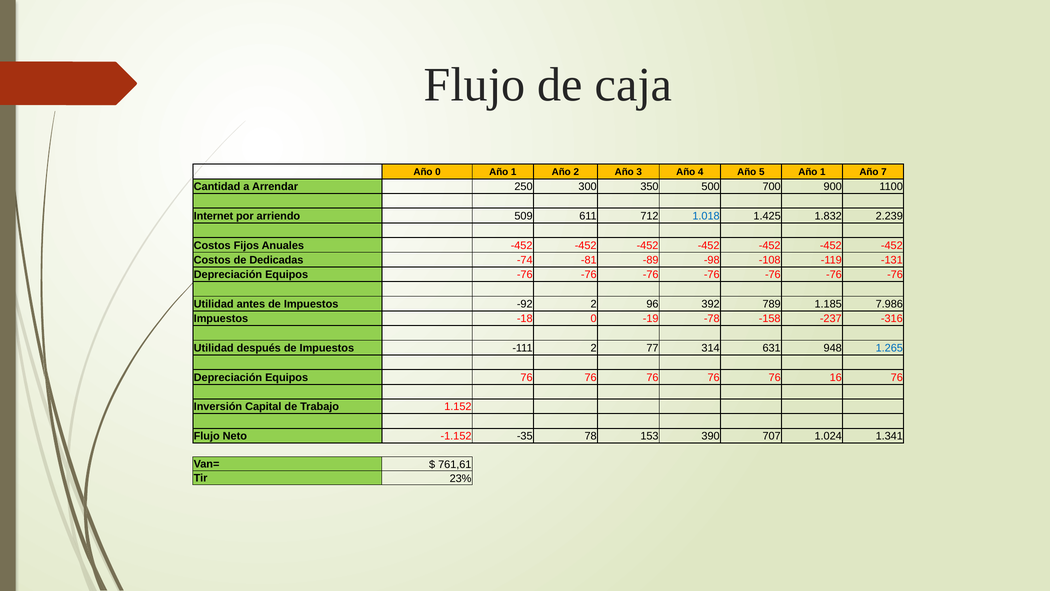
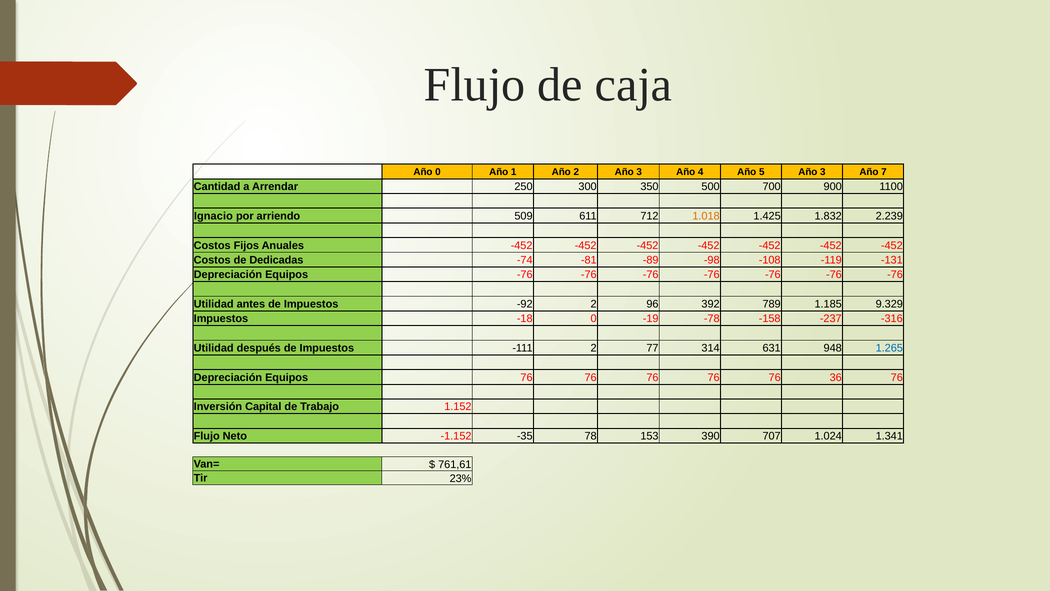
5 Año 1: 1 -> 3 (823, 172)
Internet: Internet -> Ignacio (213, 216)
1.018 colour: blue -> orange (706, 216)
7.986: 7.986 -> 9.329 (889, 304)
16: 16 -> 36 (836, 377)
